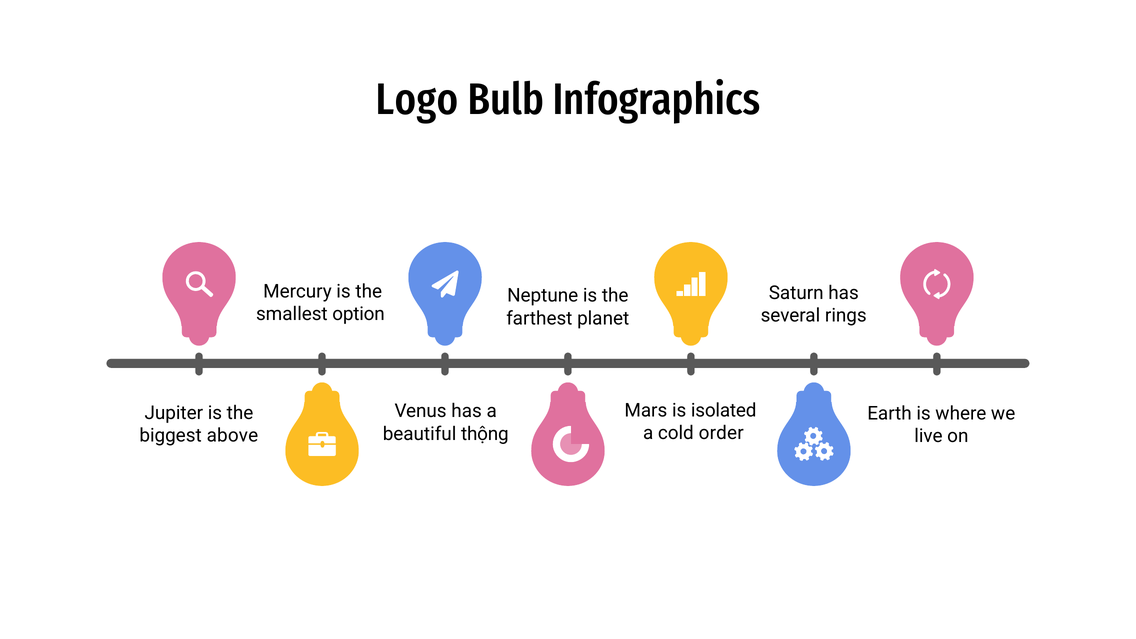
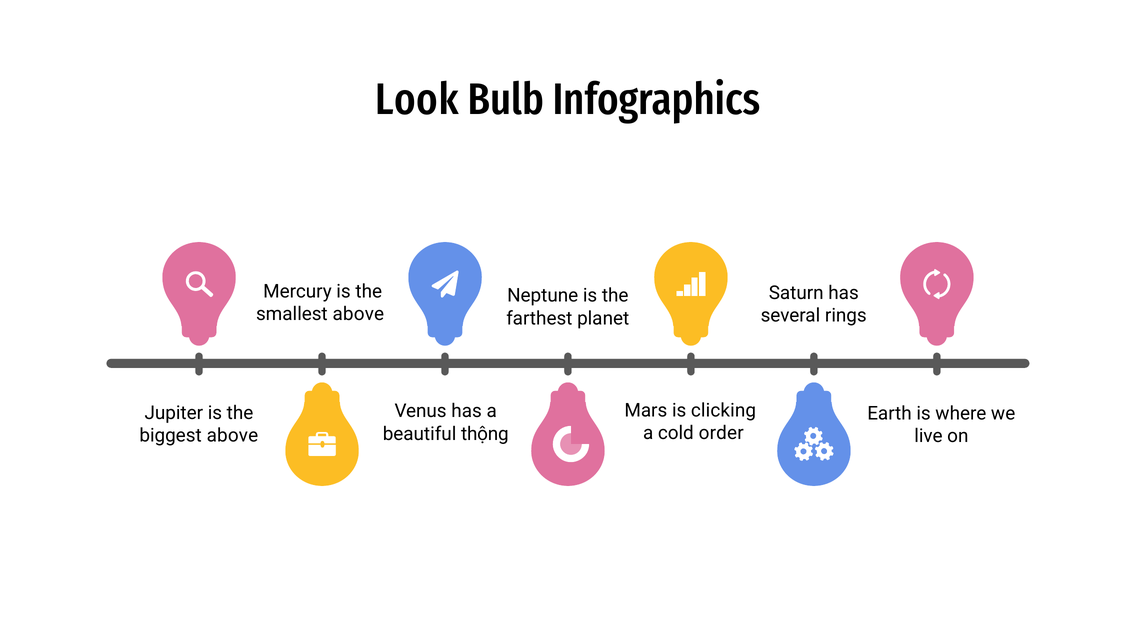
Logo: Logo -> Look (417, 100)
smallest option: option -> above (358, 314)
isolated: isolated -> clicking (724, 411)
